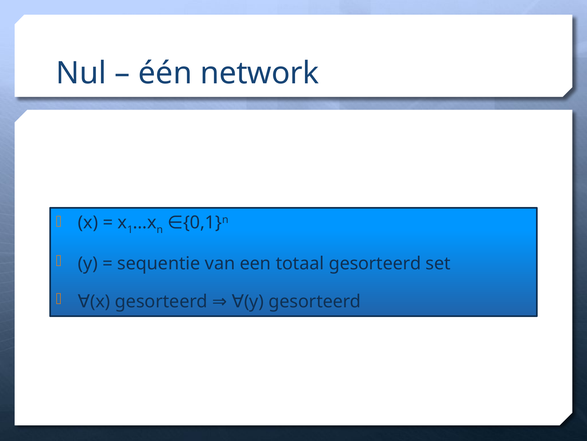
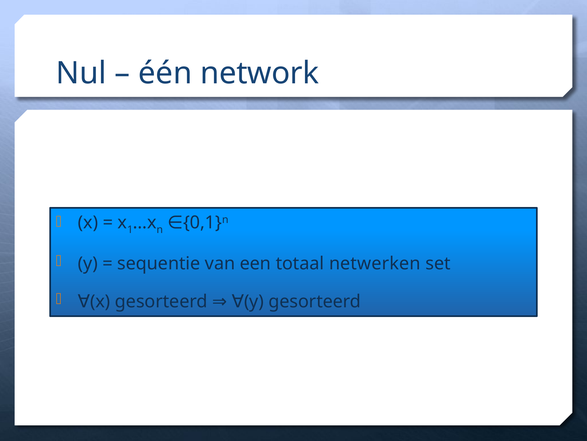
totaal gesorteerd: gesorteerd -> netwerken (375, 263)
